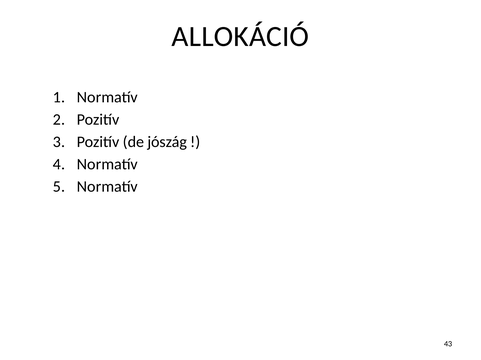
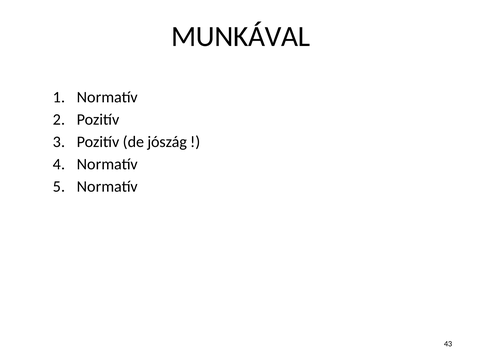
ALLOKÁCIÓ: ALLOKÁCIÓ -> MUNKÁVAL (241, 37)
